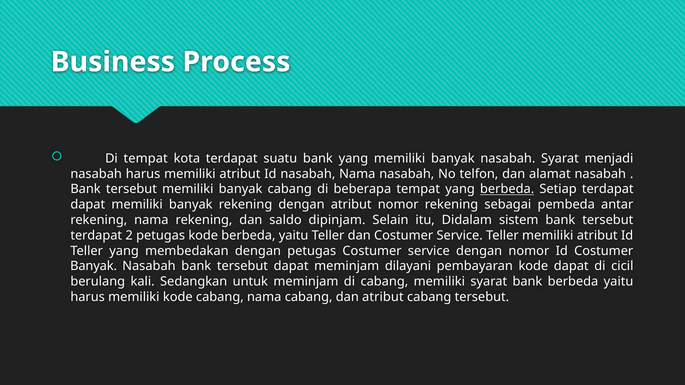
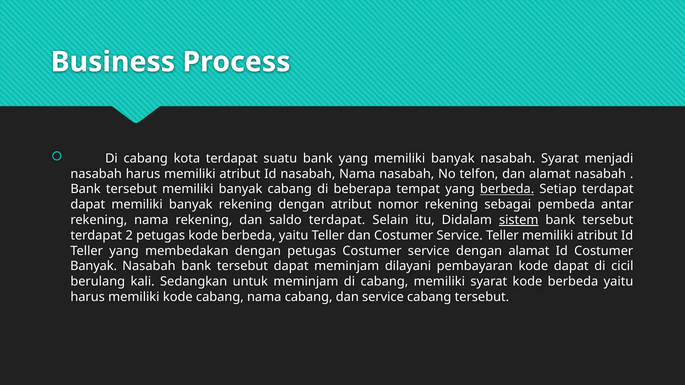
tempat: tempat -> cabang (146, 159)
saldo dipinjam: dipinjam -> terdapat (337, 220)
sistem underline: none -> present (519, 220)
dengan nomor: nomor -> alamat (529, 251)
syarat bank: bank -> kode (527, 282)
dan atribut: atribut -> service (383, 297)
